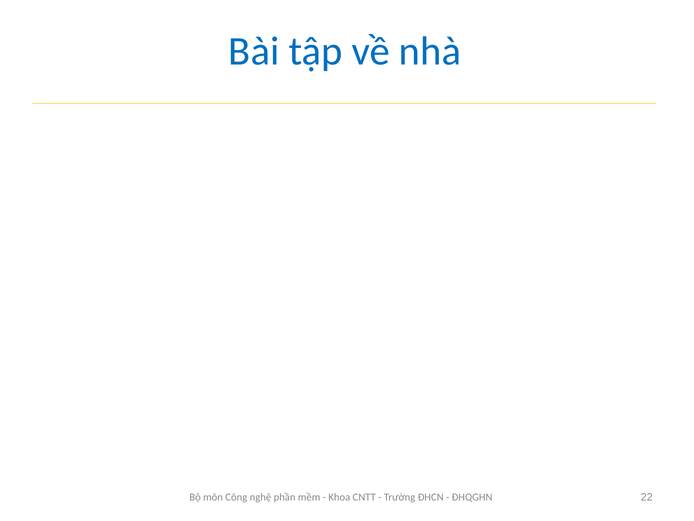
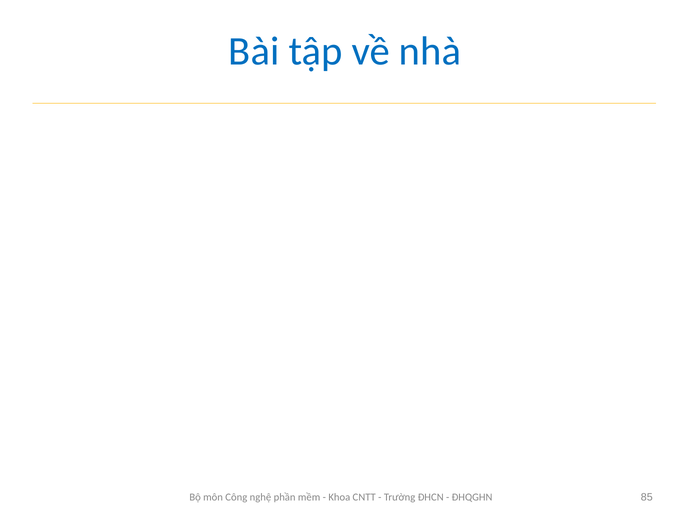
22: 22 -> 85 (647, 497)
